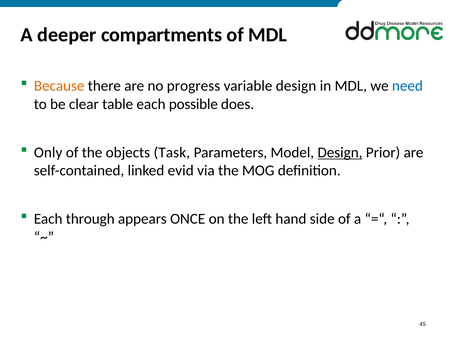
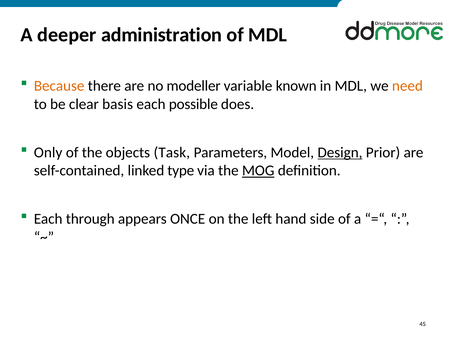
compartments: compartments -> administration (162, 35)
progress: progress -> modeller (194, 86)
variable design: design -> known (296, 86)
need colour: blue -> orange (407, 86)
table: table -> basis (118, 104)
evid: evid -> type (181, 171)
MOG underline: none -> present (258, 171)
